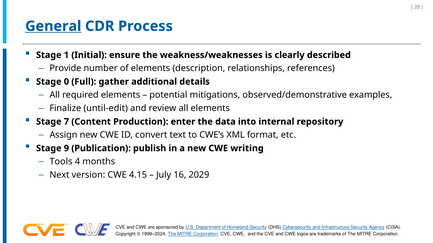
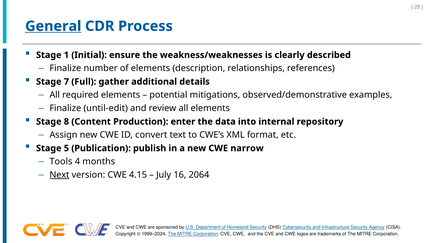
Provide: Provide -> Finalize (65, 69)
0: 0 -> 7 (66, 82)
7: 7 -> 8 (66, 122)
9: 9 -> 5 (66, 149)
writing: writing -> narrow (247, 149)
Next underline: none -> present (59, 175)
2029: 2029 -> 2064 (199, 175)
